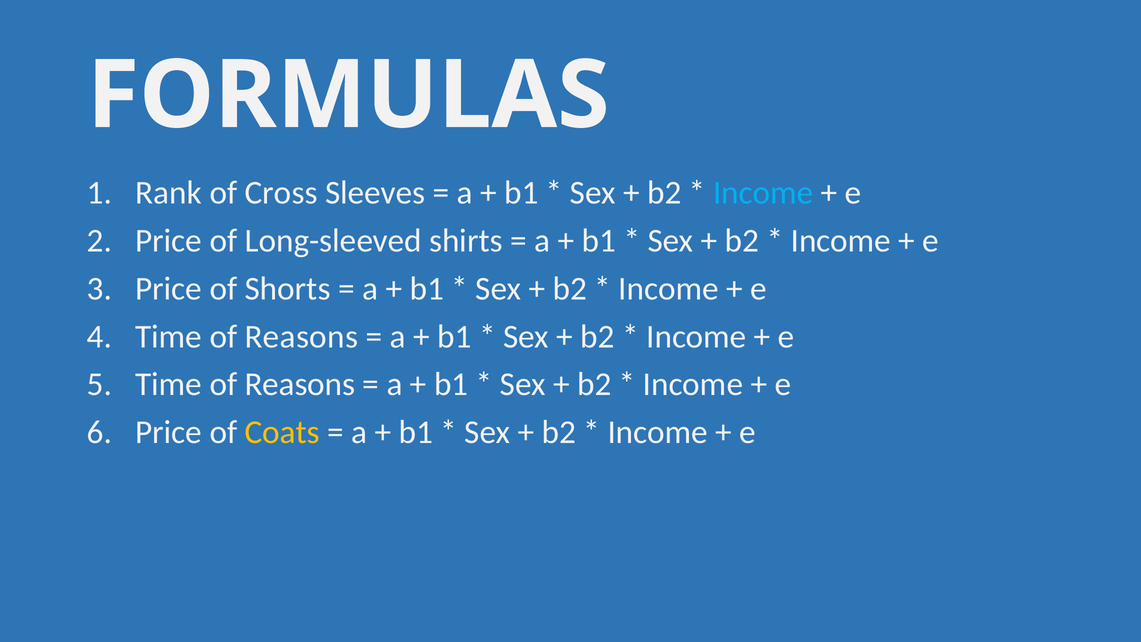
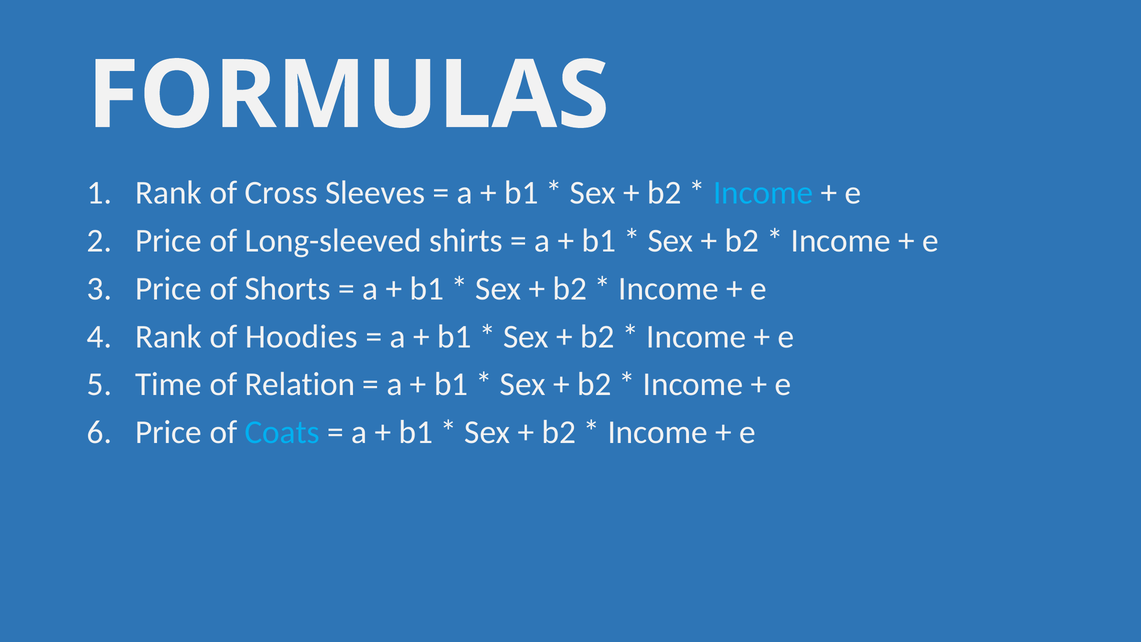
Time: Time -> Rank (169, 336)
Reasons: Reasons -> Hoodies (301, 336)
Reasons: Reasons -> Relation (300, 384)
Coats colour: yellow -> light blue (282, 432)
